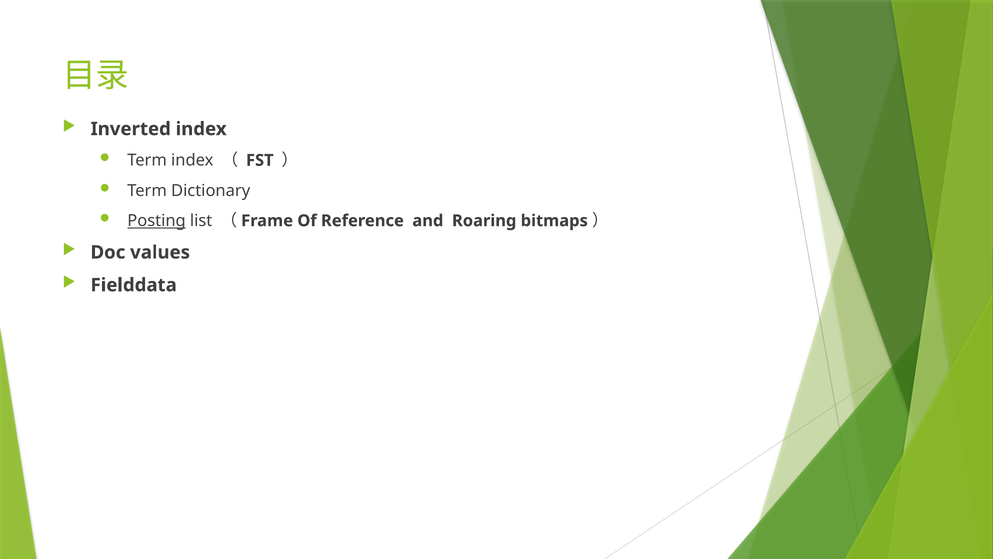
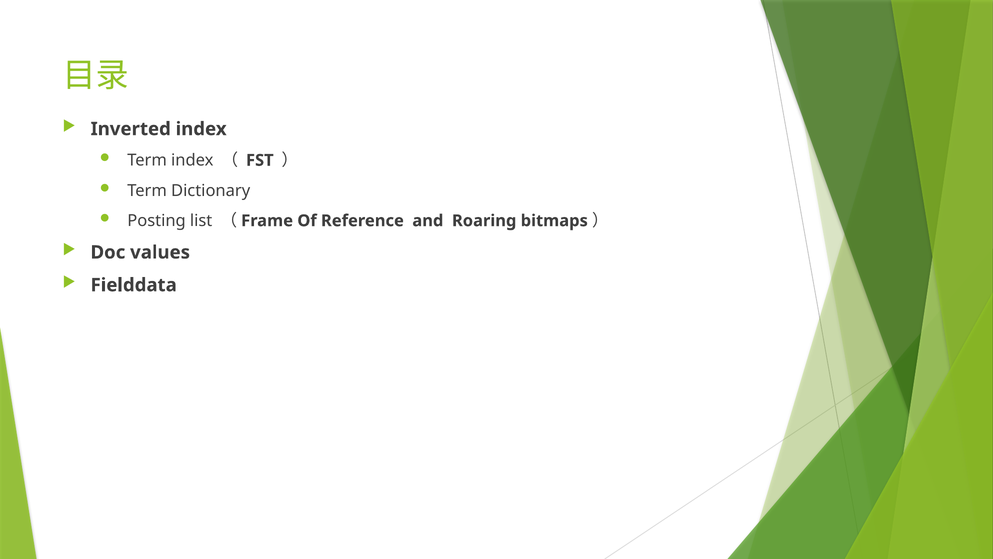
Posting underline: present -> none (157, 221)
